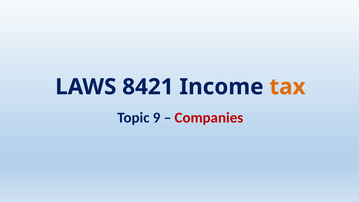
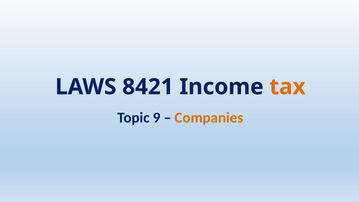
Companies colour: red -> orange (209, 118)
